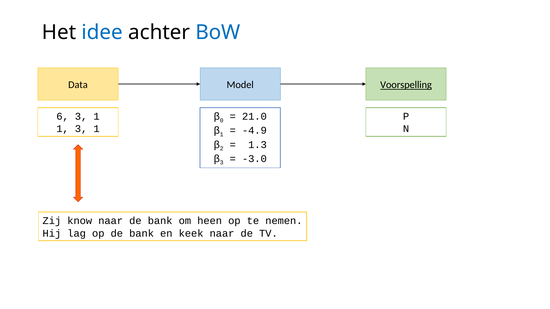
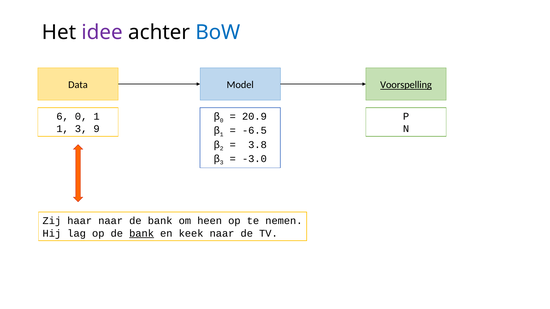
idee colour: blue -> purple (102, 33)
6 3: 3 -> 0 (81, 117)
21.0: 21.0 -> 20.9 (254, 117)
1 3 1: 1 -> 9 (97, 129)
-4.9: -4.9 -> -6.5 (254, 131)
1.3: 1.3 -> 3.8 (257, 145)
know: know -> haar (80, 221)
bank underline: none -> present (142, 234)
